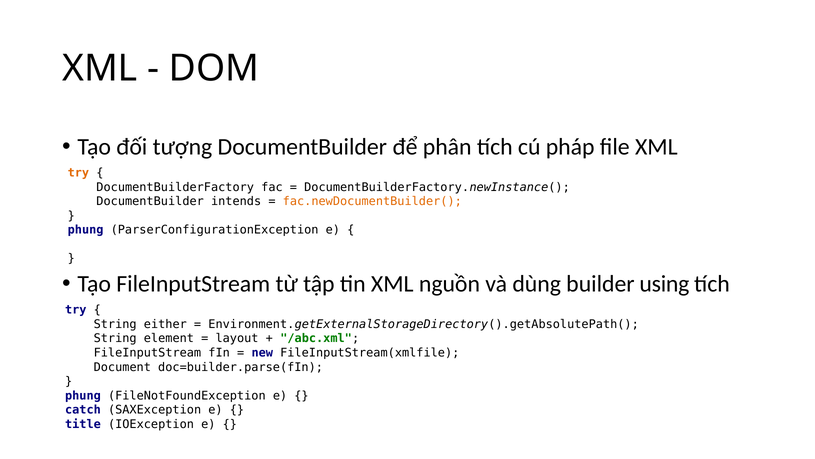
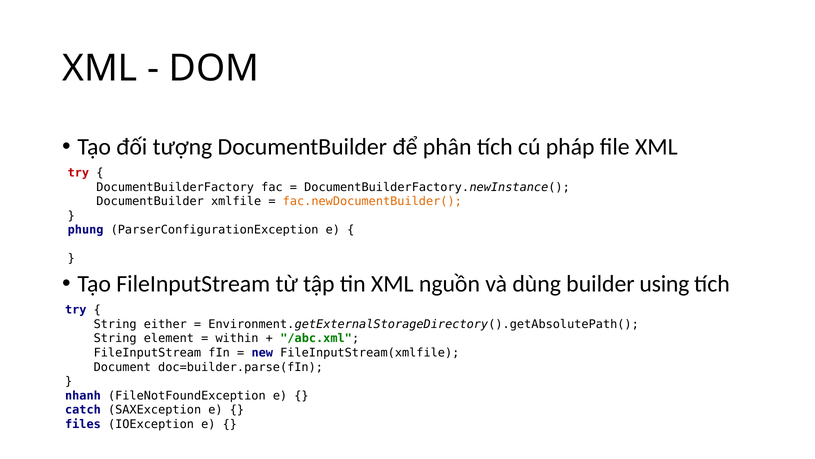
try colour: orange -> red (78, 173)
intends: intends -> xmlfile (236, 201)
layout: layout -> within (237, 338)
phung: phung -> nhanh (83, 395)
title: title -> files (83, 424)
